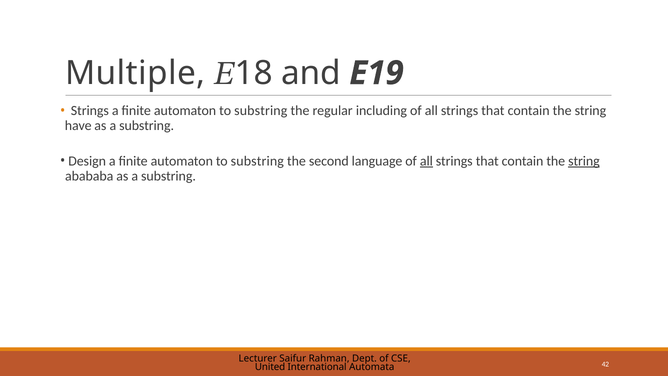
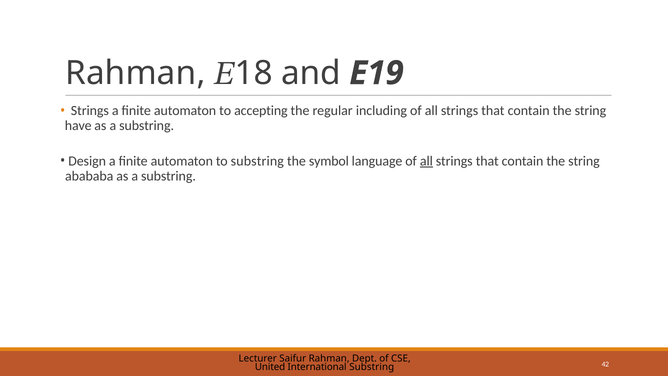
Multiple: Multiple -> Rahman (135, 73)
substring: substring -> accepting (261, 111)
second: second -> symbol (329, 161)
string underline: present -> none (584, 161)
International Automata: Automata -> Substring (372, 367)
